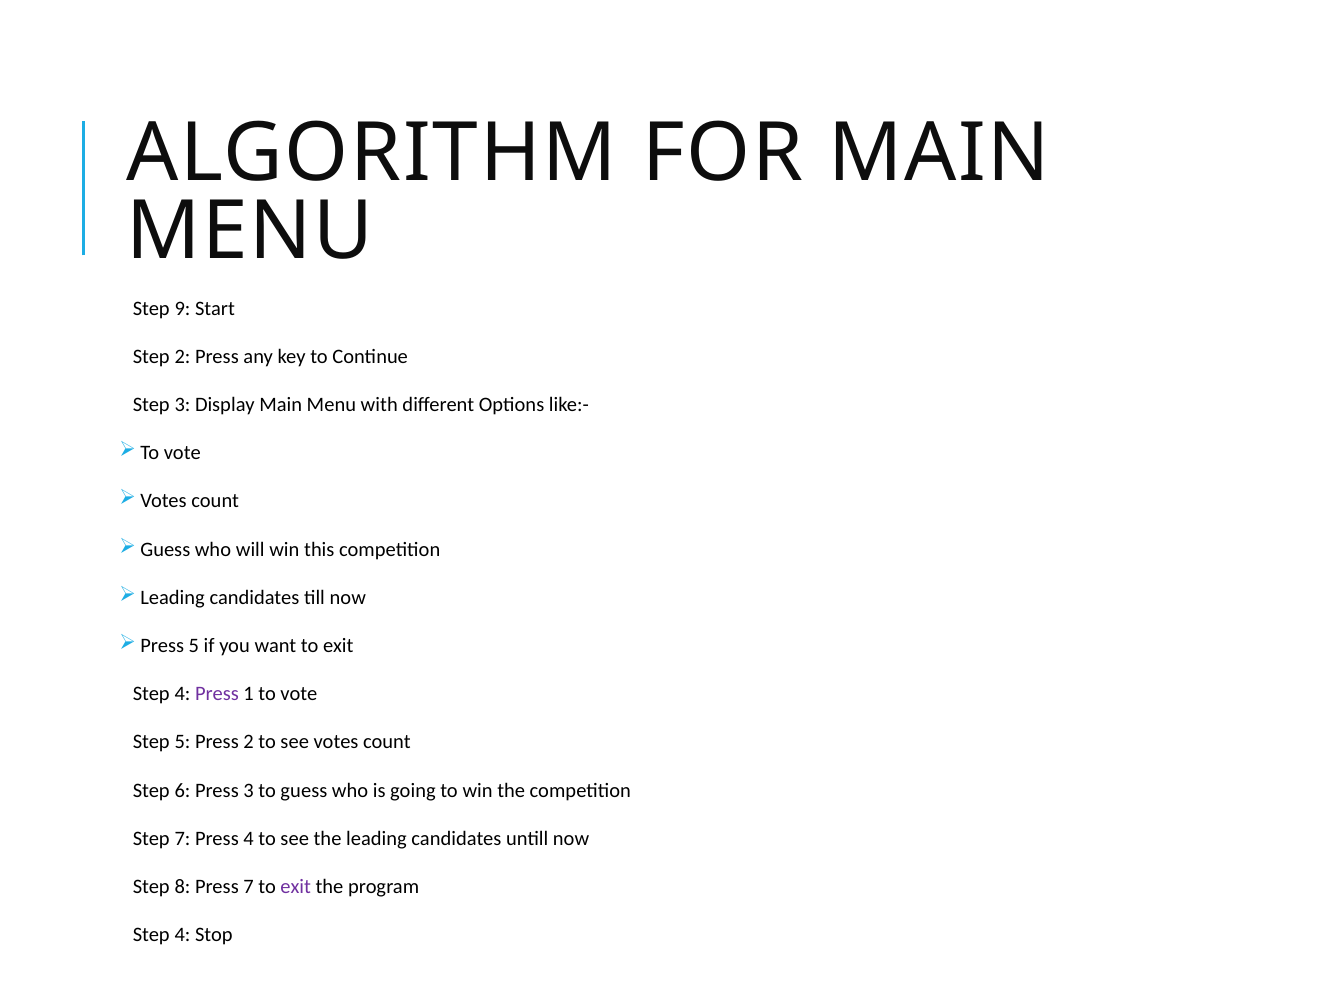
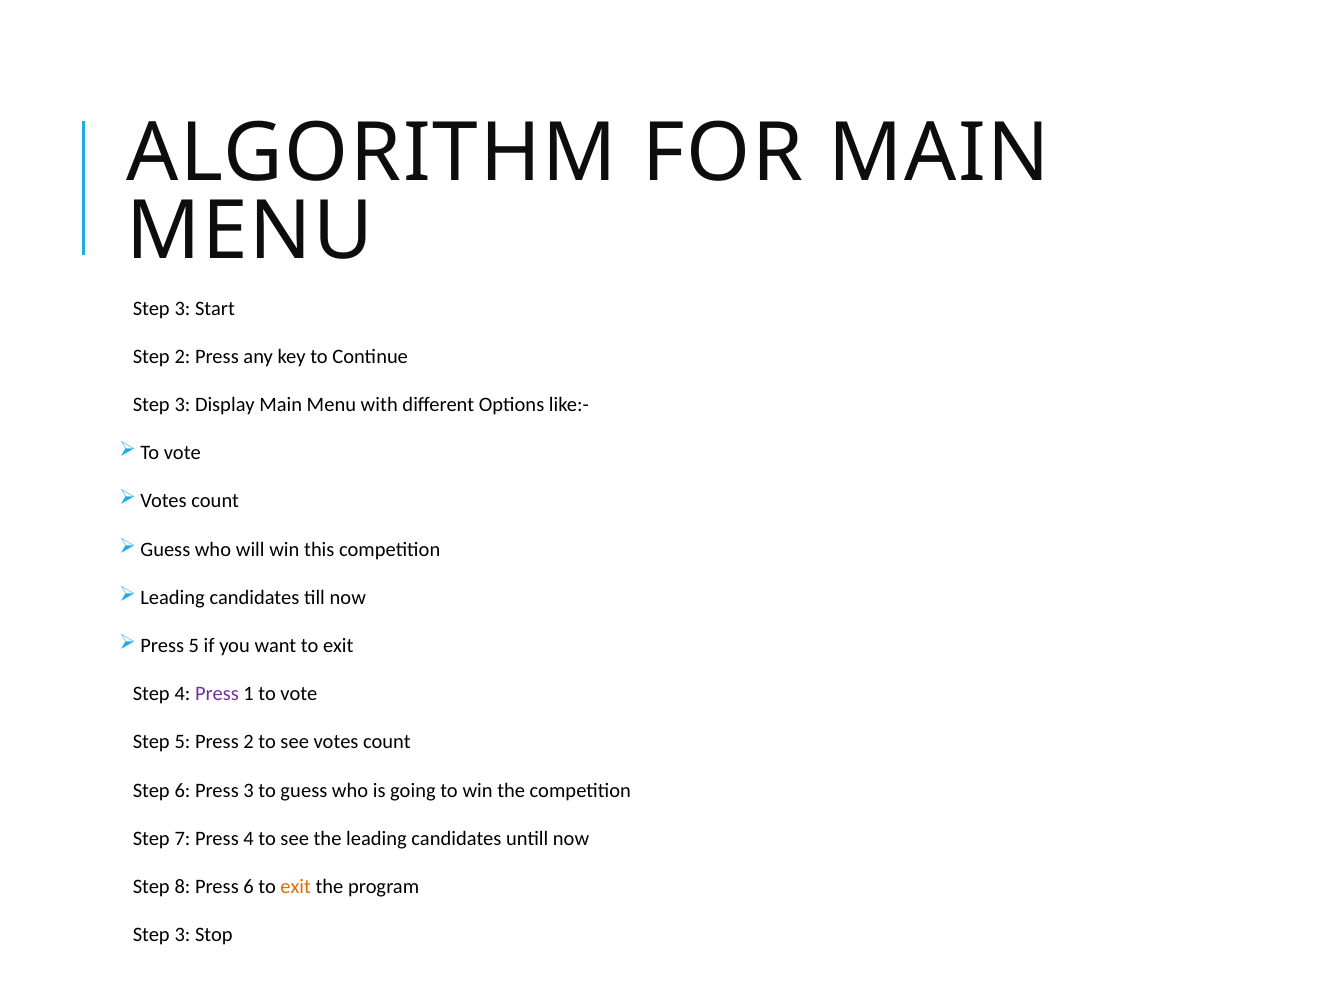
9: 9 -> 3 (182, 308)
Press 7: 7 -> 6 (248, 887)
exit colour: purple -> orange (296, 887)
4: 4 -> 3 (182, 935)
